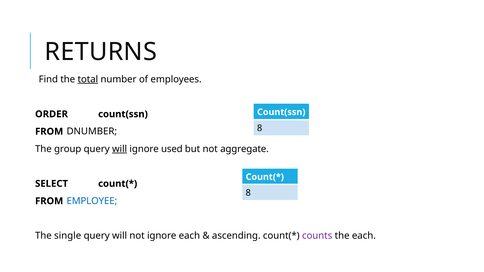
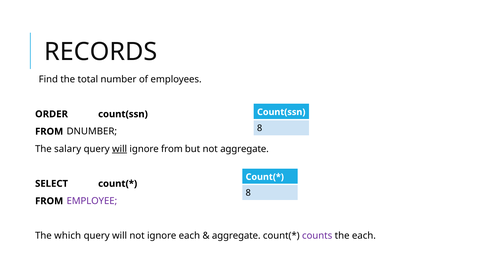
RETURNS: RETURNS -> RECORDS (101, 52)
total underline: present -> none (88, 79)
group: group -> salary (68, 149)
ignore used: used -> from (172, 149)
EMPLOYEE colour: blue -> purple (92, 201)
single: single -> which (68, 236)
ascending: ascending -> aggregate (236, 236)
